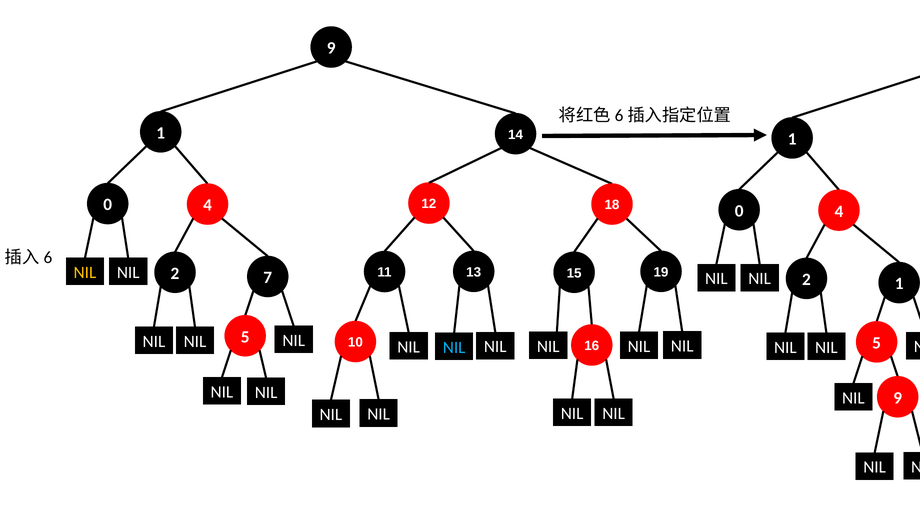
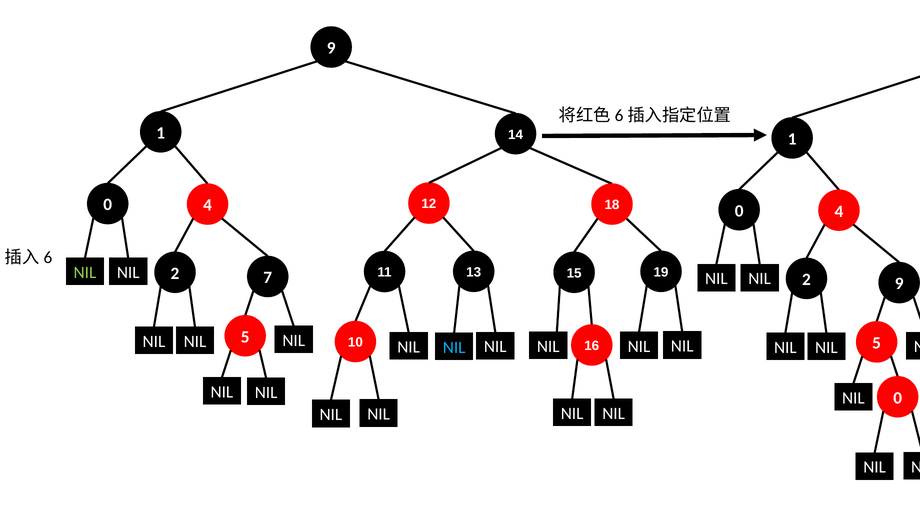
NIL colour: yellow -> light green (85, 272)
NIL 1: 1 -> 9 (899, 284)
9: 9 -> 0 (898, 398)
